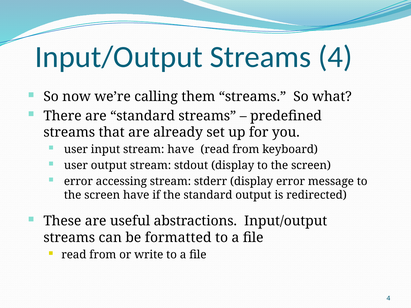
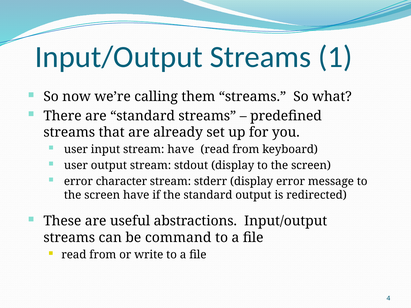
Streams 4: 4 -> 1 (335, 57)
accessing: accessing -> character (121, 182)
formatted: formatted -> command (178, 238)
